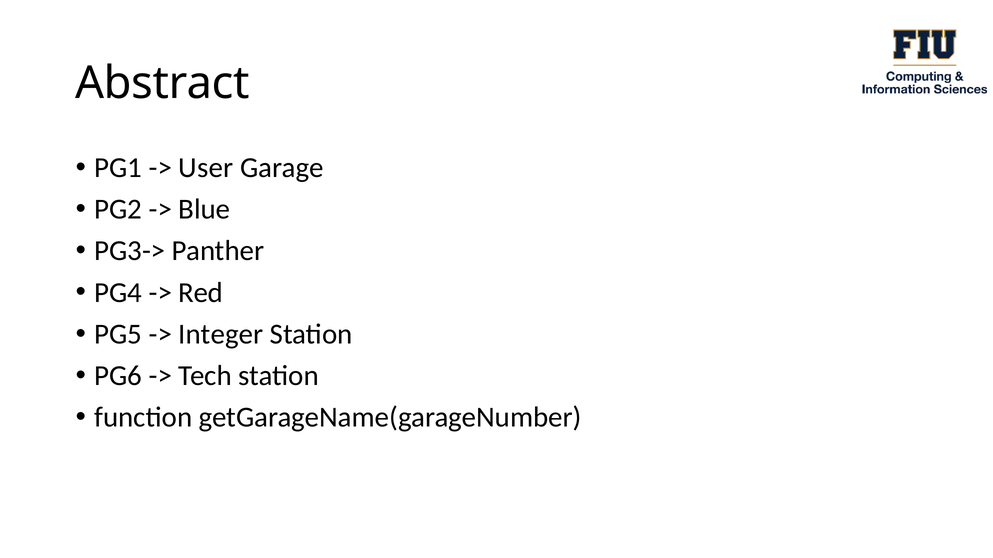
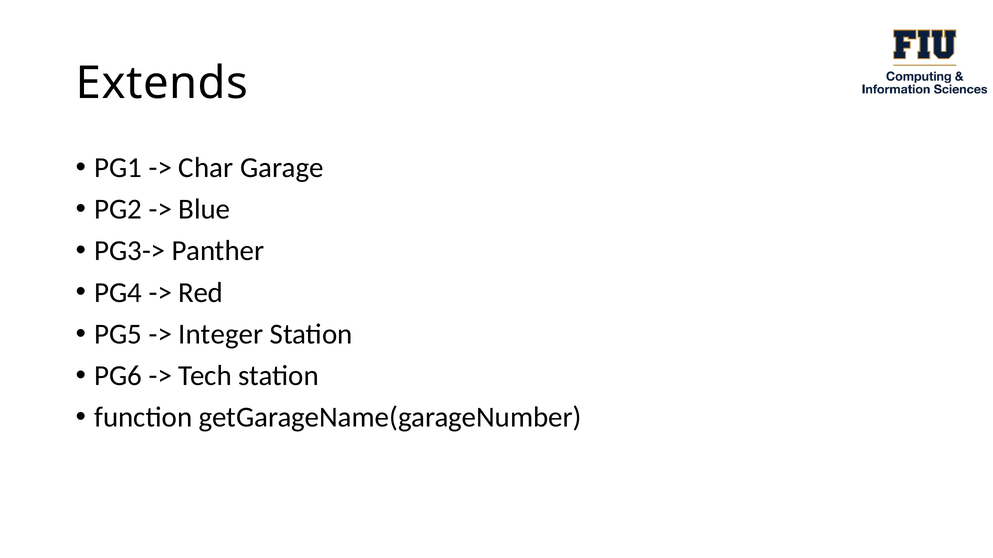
Abstract: Abstract -> Extends (162, 83)
User: User -> Char (206, 168)
